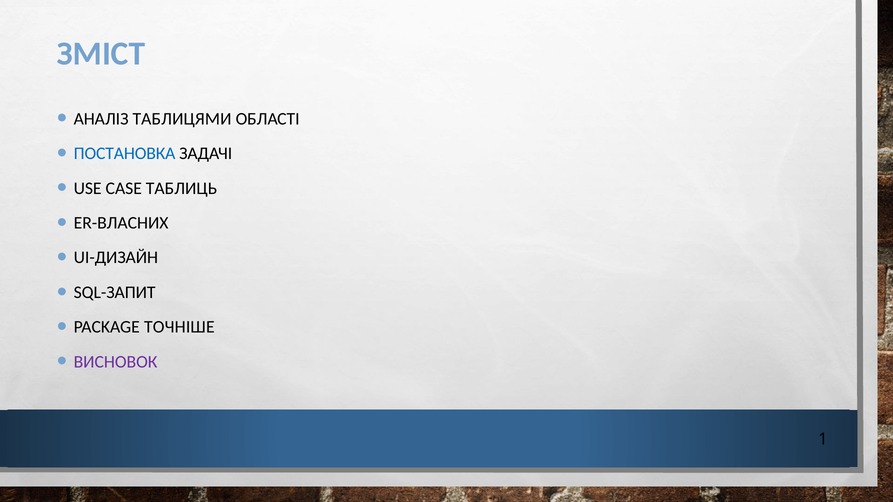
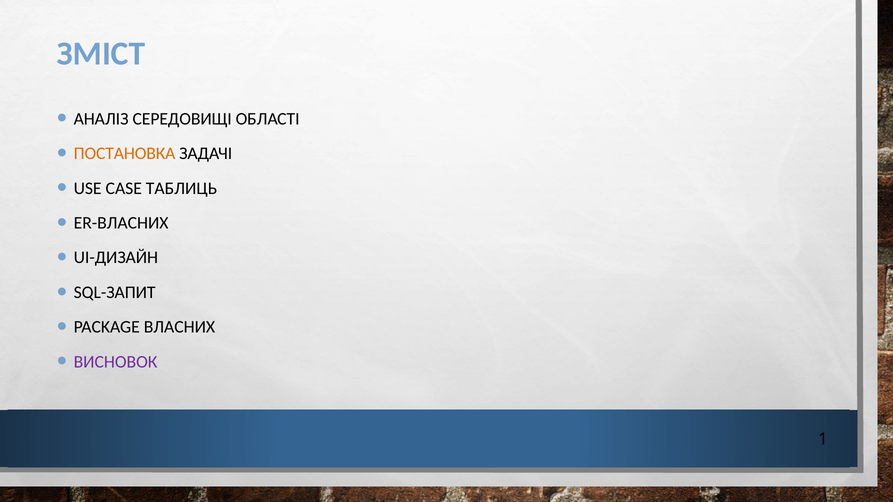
ТАБЛИЦЯМИ: ТАБЛИЦЯМИ -> СЕРЕДОВИЩІ (182, 119)
ПОСТАНОВКА colour: blue -> orange (125, 154)
ТОЧНІШЕ: ТОЧНІШЕ -> ВЛАСНИХ (179, 327)
